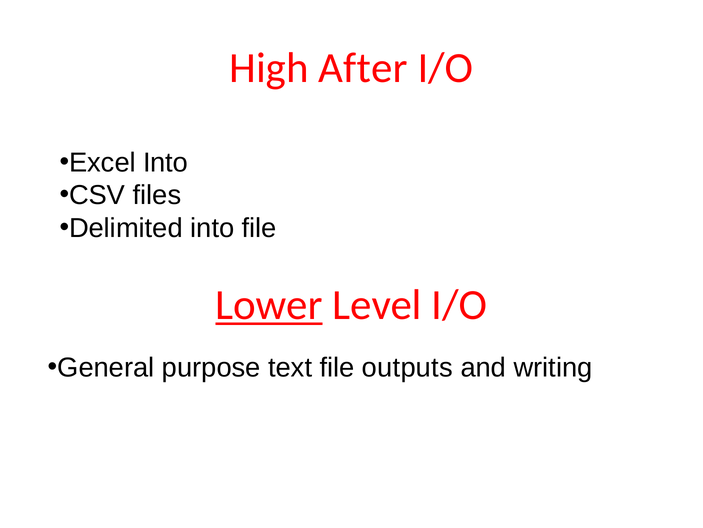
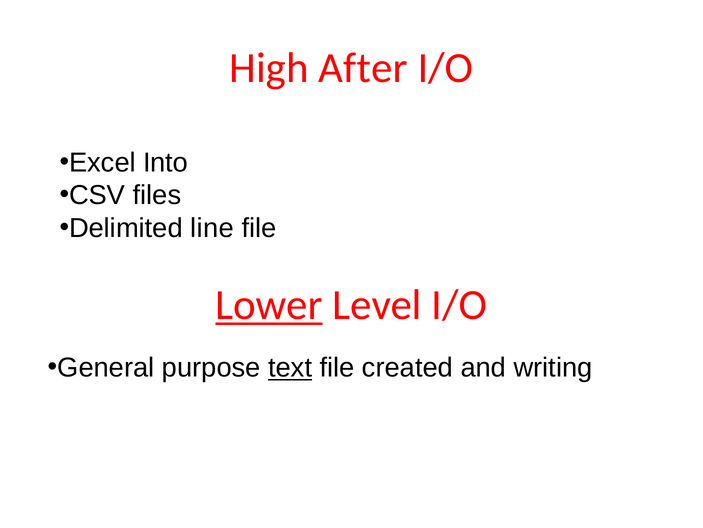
Delimited into: into -> line (212, 228)
text underline: none -> present (290, 367)
outputs: outputs -> created (407, 367)
